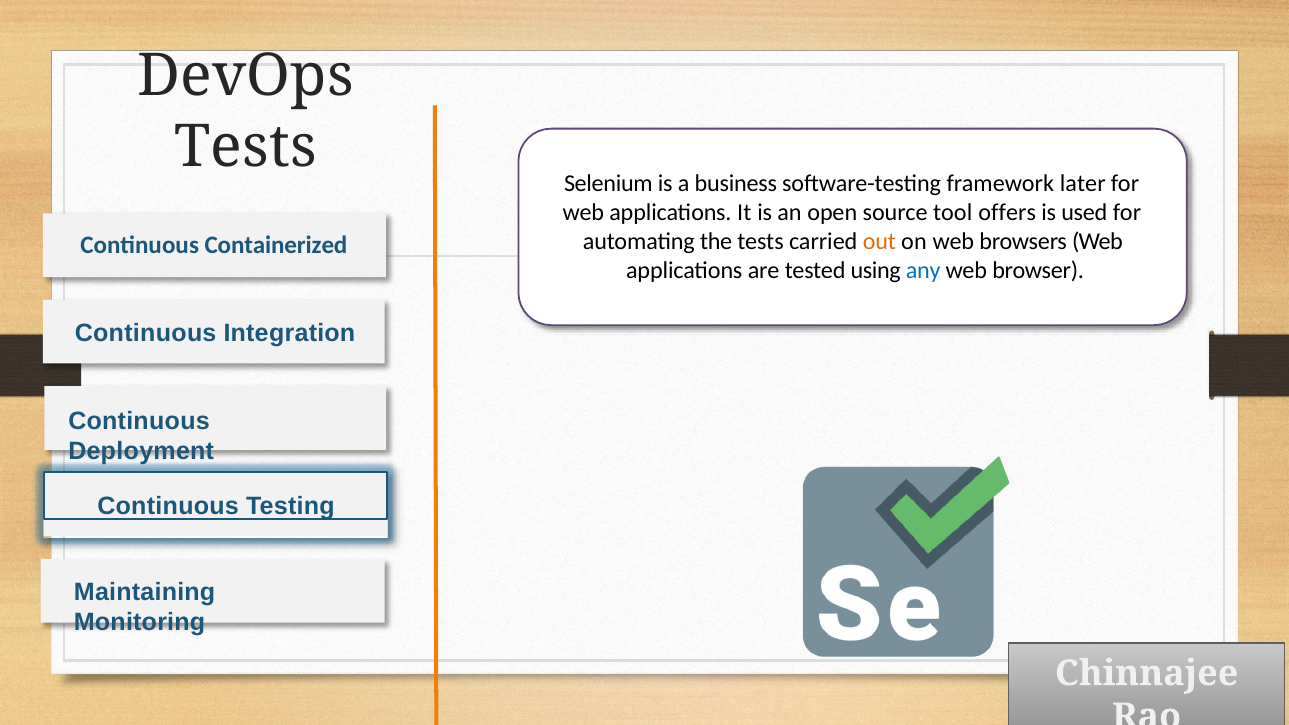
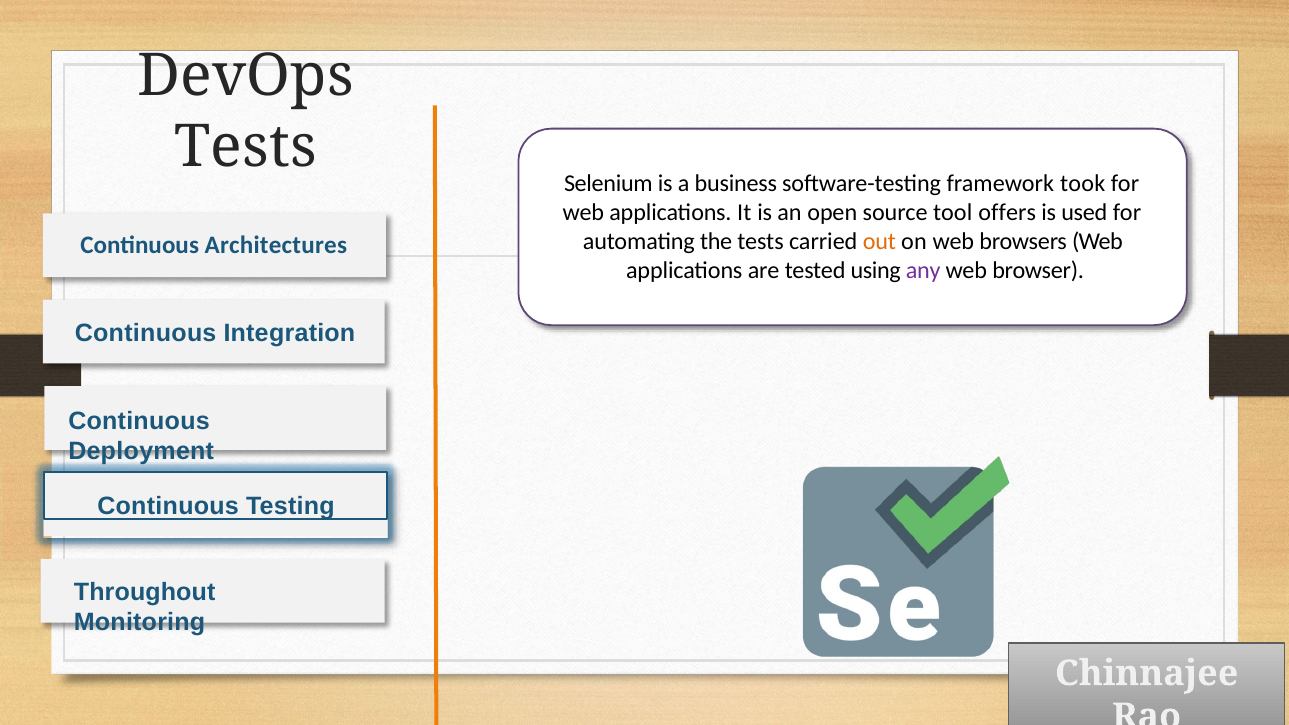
later: later -> took (1083, 183)
Containerized: Containerized -> Architectures (276, 245)
any colour: blue -> purple (923, 270)
Maintaining: Maintaining -> Throughout (145, 593)
